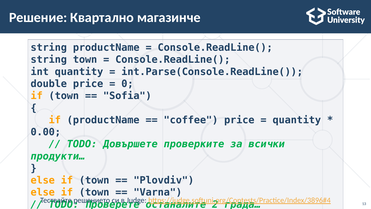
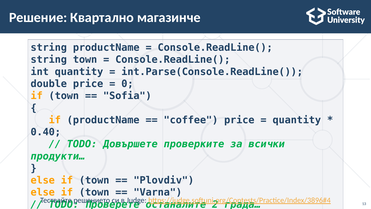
0.00: 0.00 -> 0.40 (46, 132)
